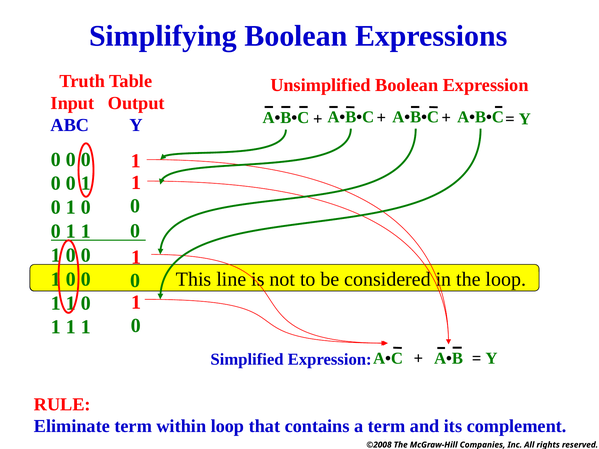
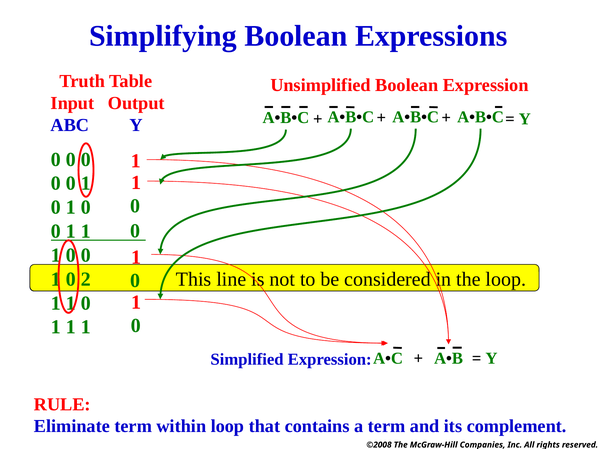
0: 0 -> 2 (86, 279)
